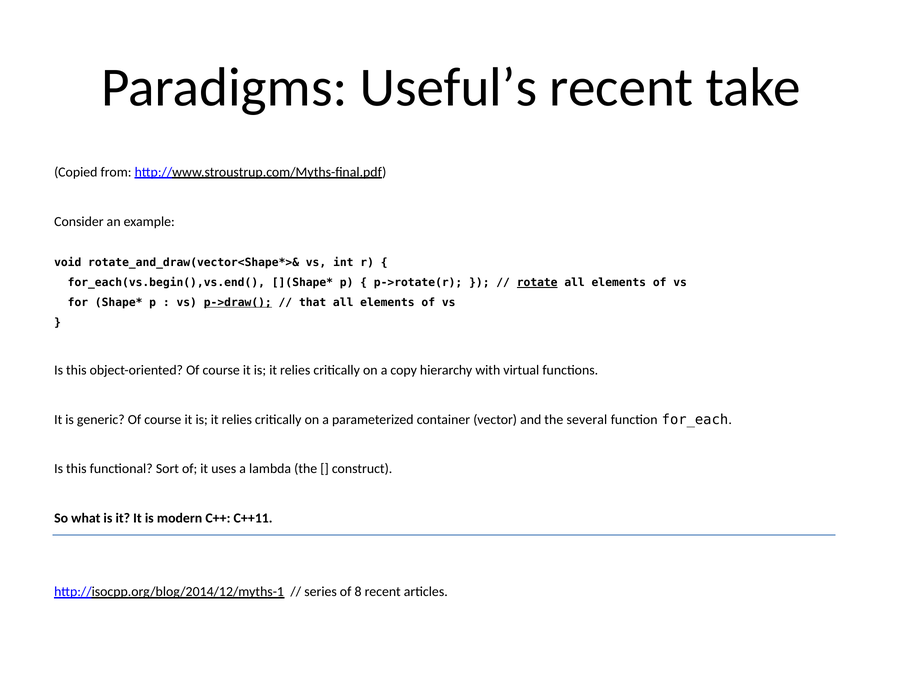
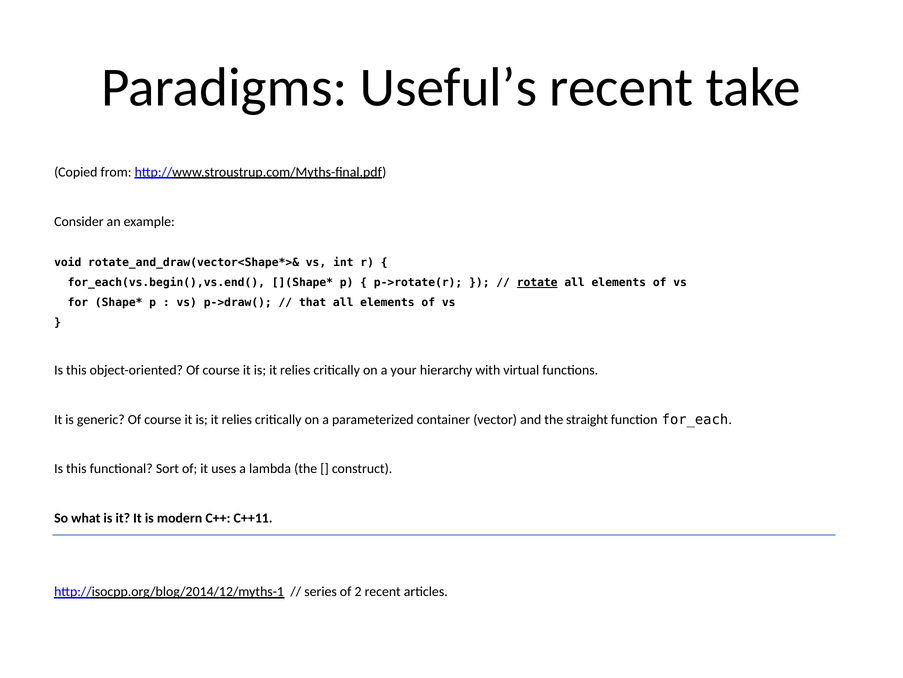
p->draw( underline: present -> none (238, 302)
copy: copy -> your (404, 370)
several: several -> straight (587, 419)
8: 8 -> 2 (358, 591)
